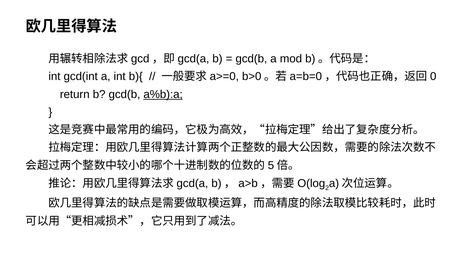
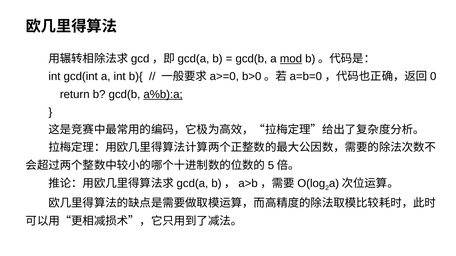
mod underline: none -> present (291, 59)
